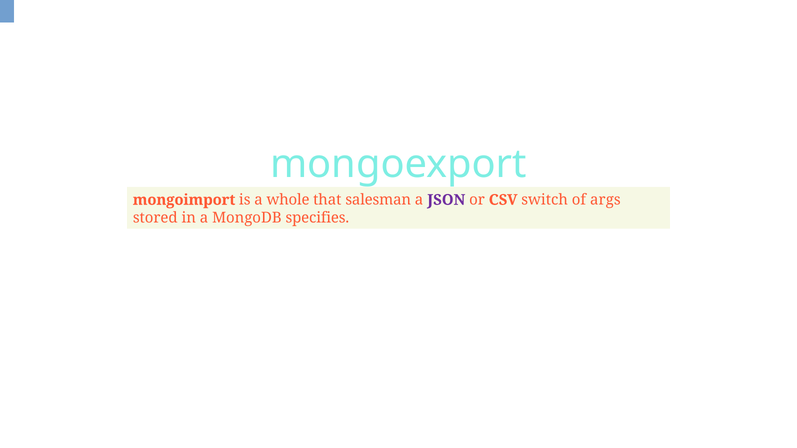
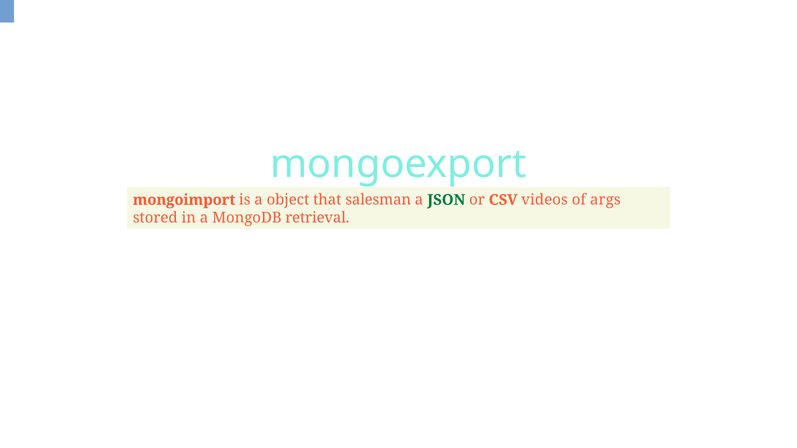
whole: whole -> object (288, 200)
JSON colour: purple -> green (446, 200)
switch: switch -> videos (545, 200)
specifies: specifies -> retrieval (317, 218)
